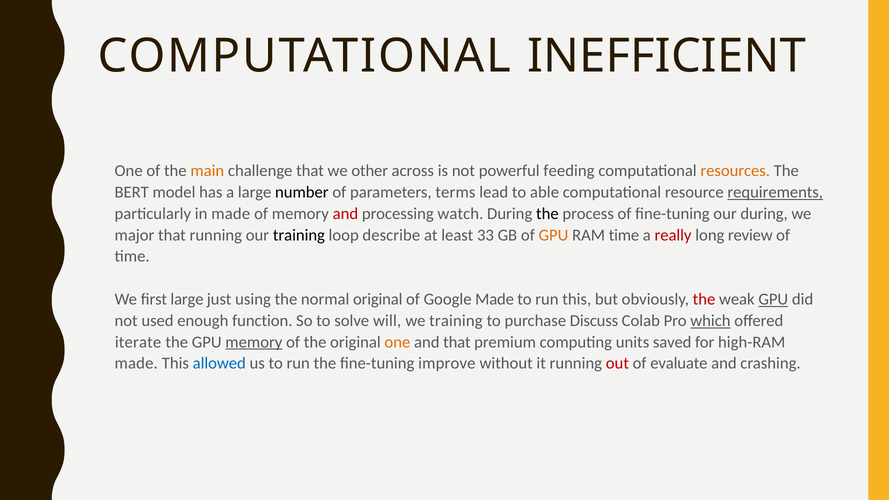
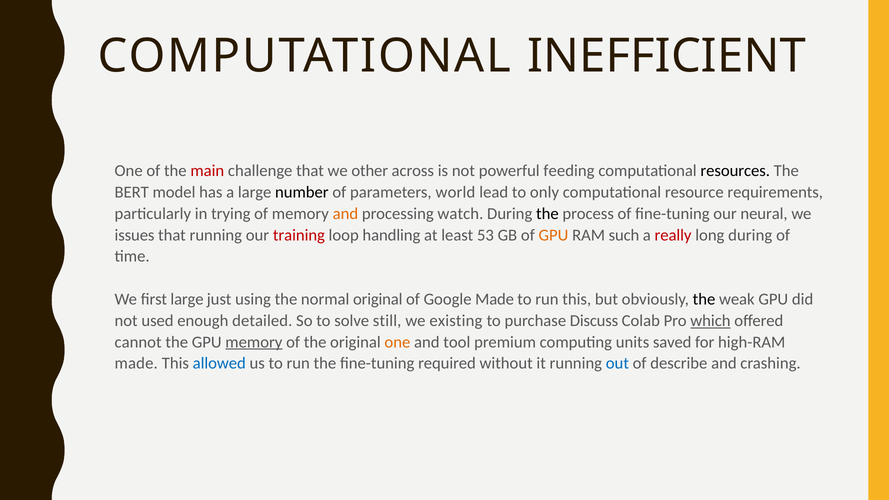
main colour: orange -> red (207, 171)
resources colour: orange -> black (735, 171)
terms: terms -> world (455, 192)
able: able -> only (545, 192)
requirements underline: present -> none (775, 192)
in made: made -> trying (231, 214)
and colour: red -> orange (345, 214)
our during: during -> neural (764, 214)
major: major -> issues (135, 235)
training colour: black -> red (299, 235)
describe: describe -> handling (391, 235)
33: 33 -> 53 (485, 235)
RAM time: time -> such (624, 235)
long review: review -> during (750, 235)
the colour: red -> black (704, 299)
GPU underline: present -> none (773, 299)
function: function -> detailed (262, 321)
will: will -> still (387, 321)
we training: training -> existing (456, 321)
iterate: iterate -> cannot (138, 342)
and that: that -> tool (457, 342)
improve: improve -> required (447, 363)
out colour: red -> blue (617, 363)
evaluate: evaluate -> describe (679, 363)
